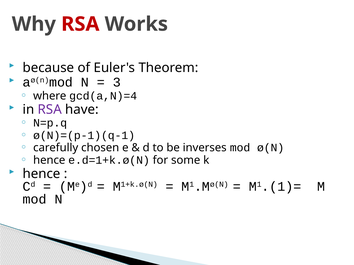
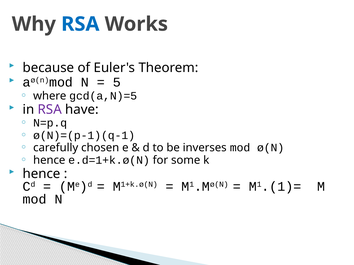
RSA colour: red -> blue (80, 24)
3: 3 -> 5 (117, 82)
gcd(a,N)=4: gcd(a,N)=4 -> gcd(a,N)=5 (103, 96)
